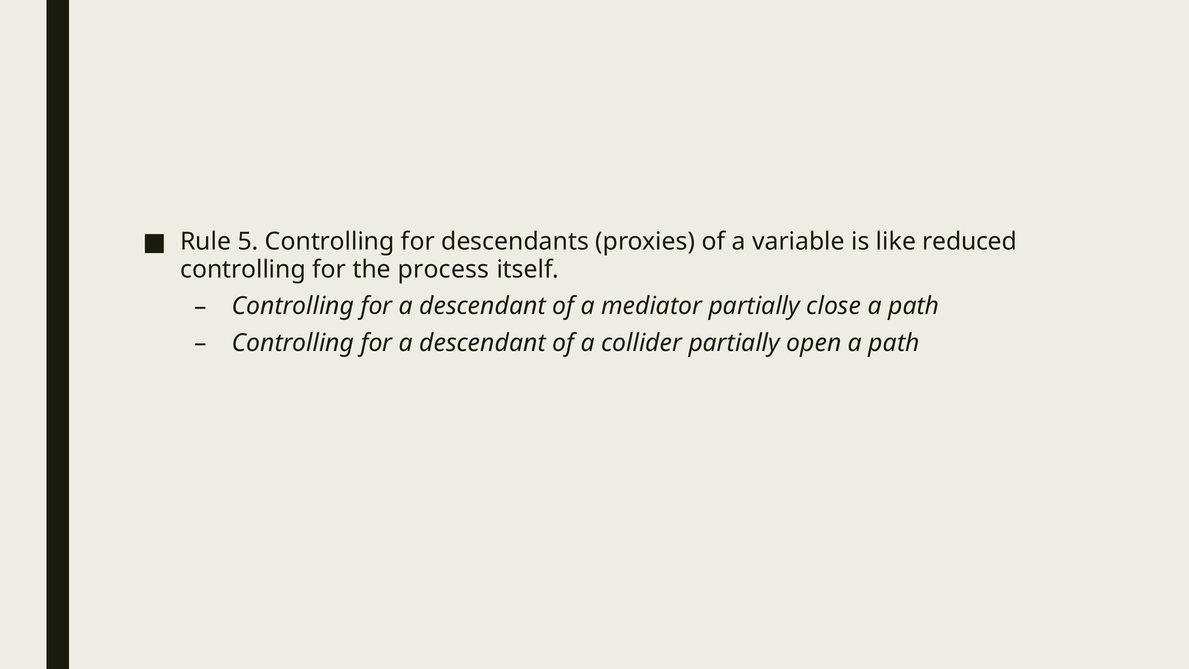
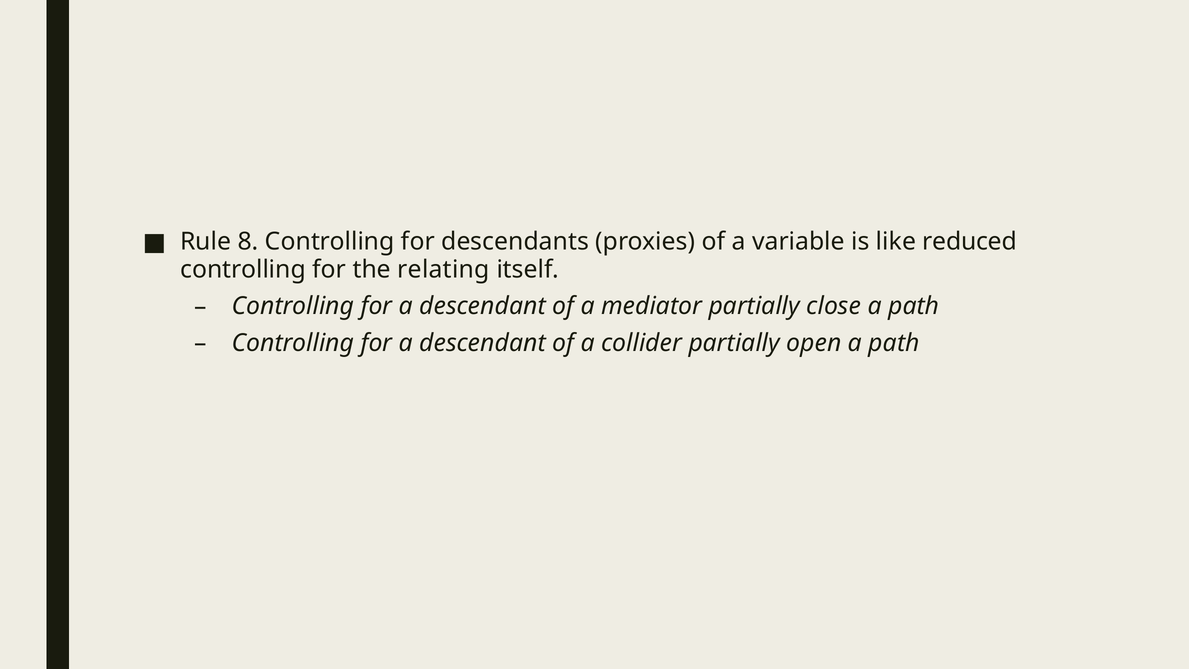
5: 5 -> 8 (248, 242)
process: process -> relating (444, 270)
